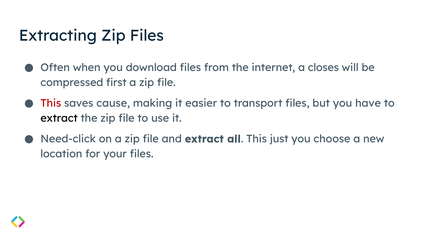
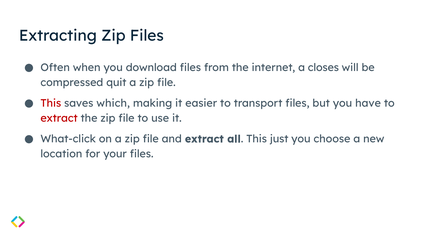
first: first -> quit (116, 82)
cause: cause -> which (113, 103)
extract colour: black -> red (59, 118)
Need-click: Need-click -> What-click (68, 139)
